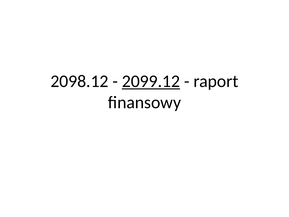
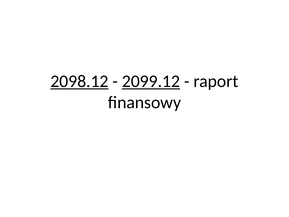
2098.12 underline: none -> present (79, 81)
